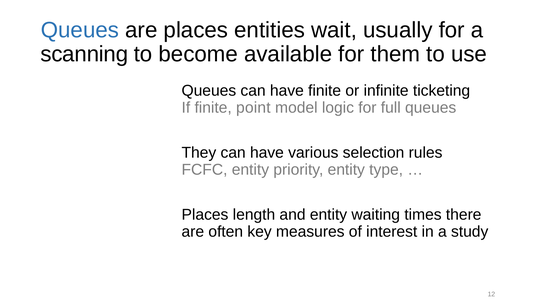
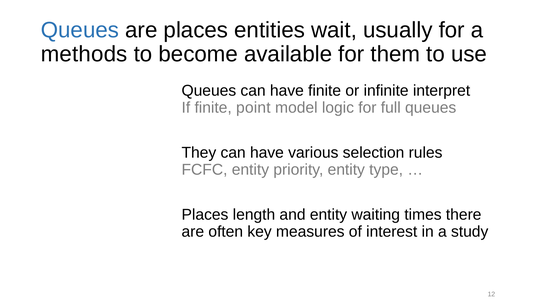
scanning: scanning -> methods (84, 54)
ticketing: ticketing -> interpret (442, 91)
